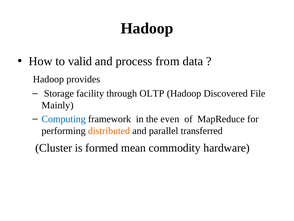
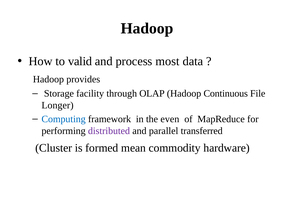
from: from -> most (167, 61)
OLTP: OLTP -> OLAP (152, 93)
Discovered: Discovered -> Continuous (226, 93)
Mainly: Mainly -> Longer (58, 105)
distributed colour: orange -> purple (109, 131)
